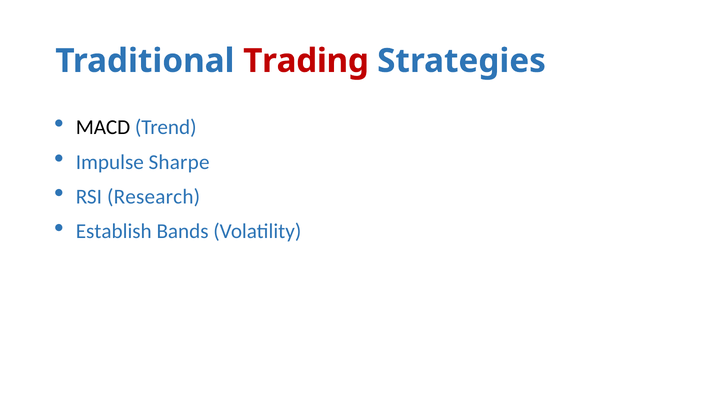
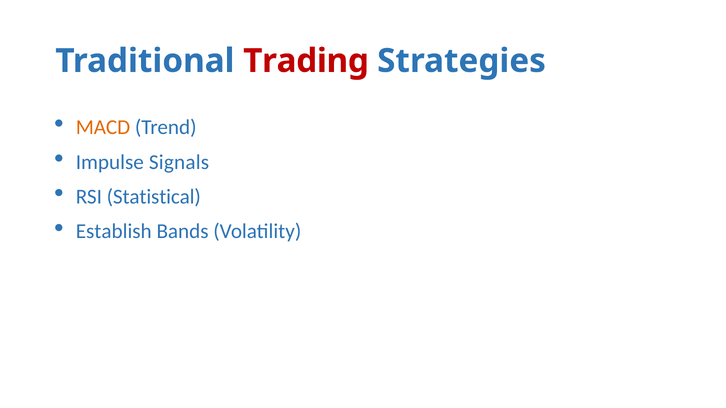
MACD colour: black -> orange (103, 127)
Sharpe: Sharpe -> Signals (179, 162)
Research: Research -> Statistical (154, 197)
